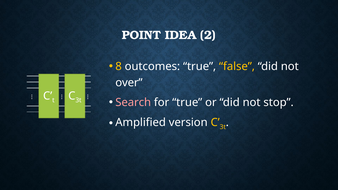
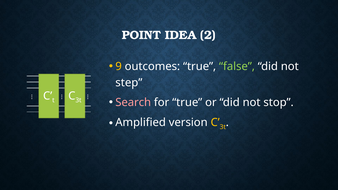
8: 8 -> 9 (119, 66)
false colour: yellow -> light green (237, 66)
over: over -> step (129, 83)
